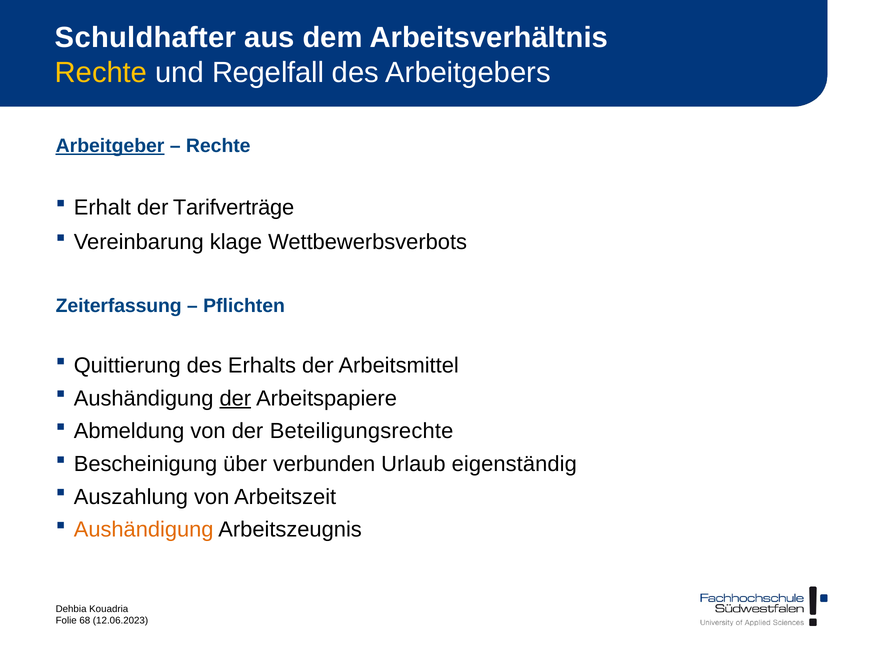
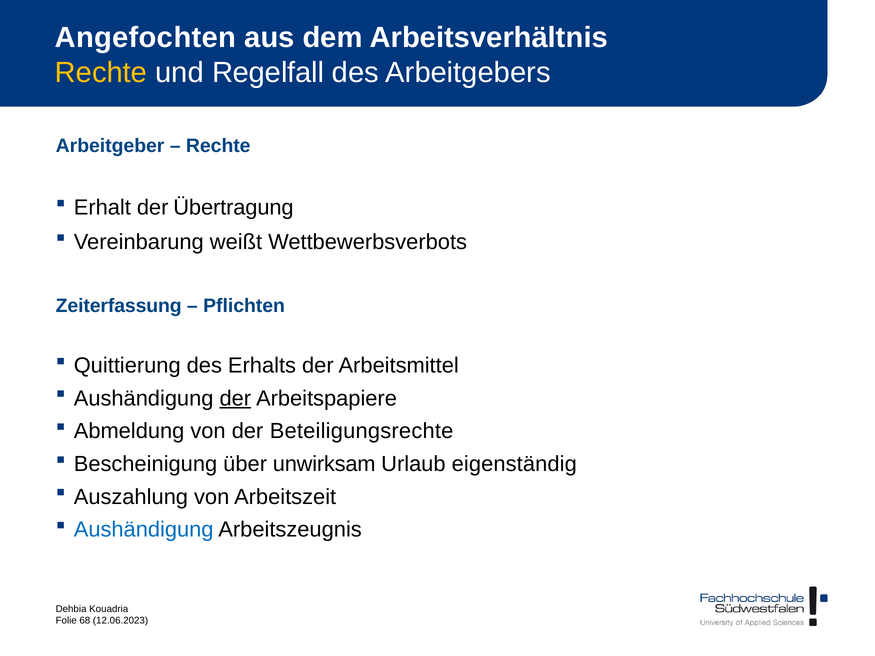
Schuldhafter: Schuldhafter -> Angefochten (145, 38)
Arbeitgeber underline: present -> none (110, 146)
Tarifverträge: Tarifverträge -> Übertragung (233, 208)
klage: klage -> weißt (236, 242)
verbunden: verbunden -> unwirksam (324, 464)
Aushändigung colour: orange -> blue (144, 530)
